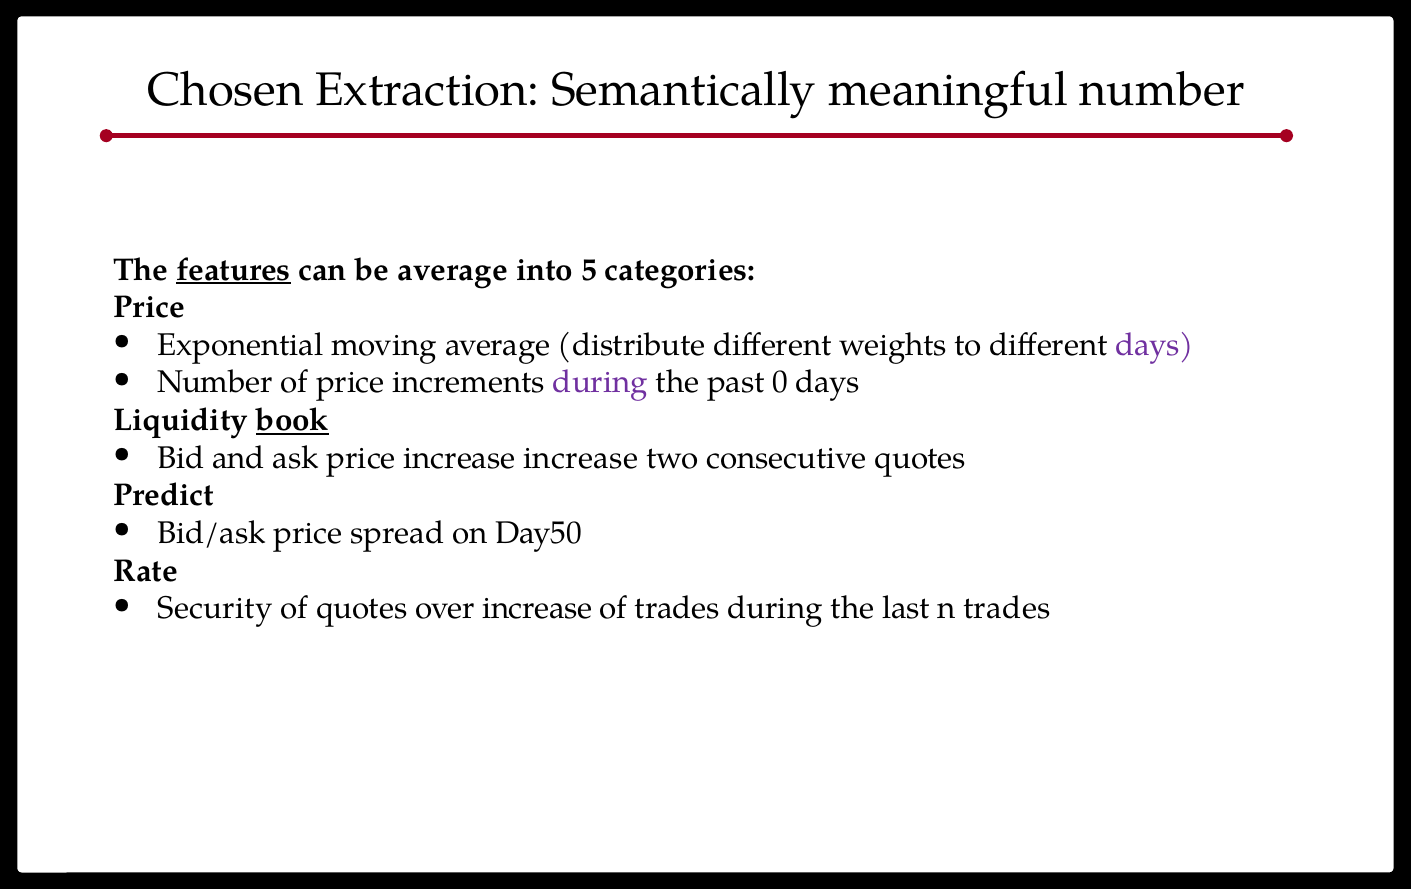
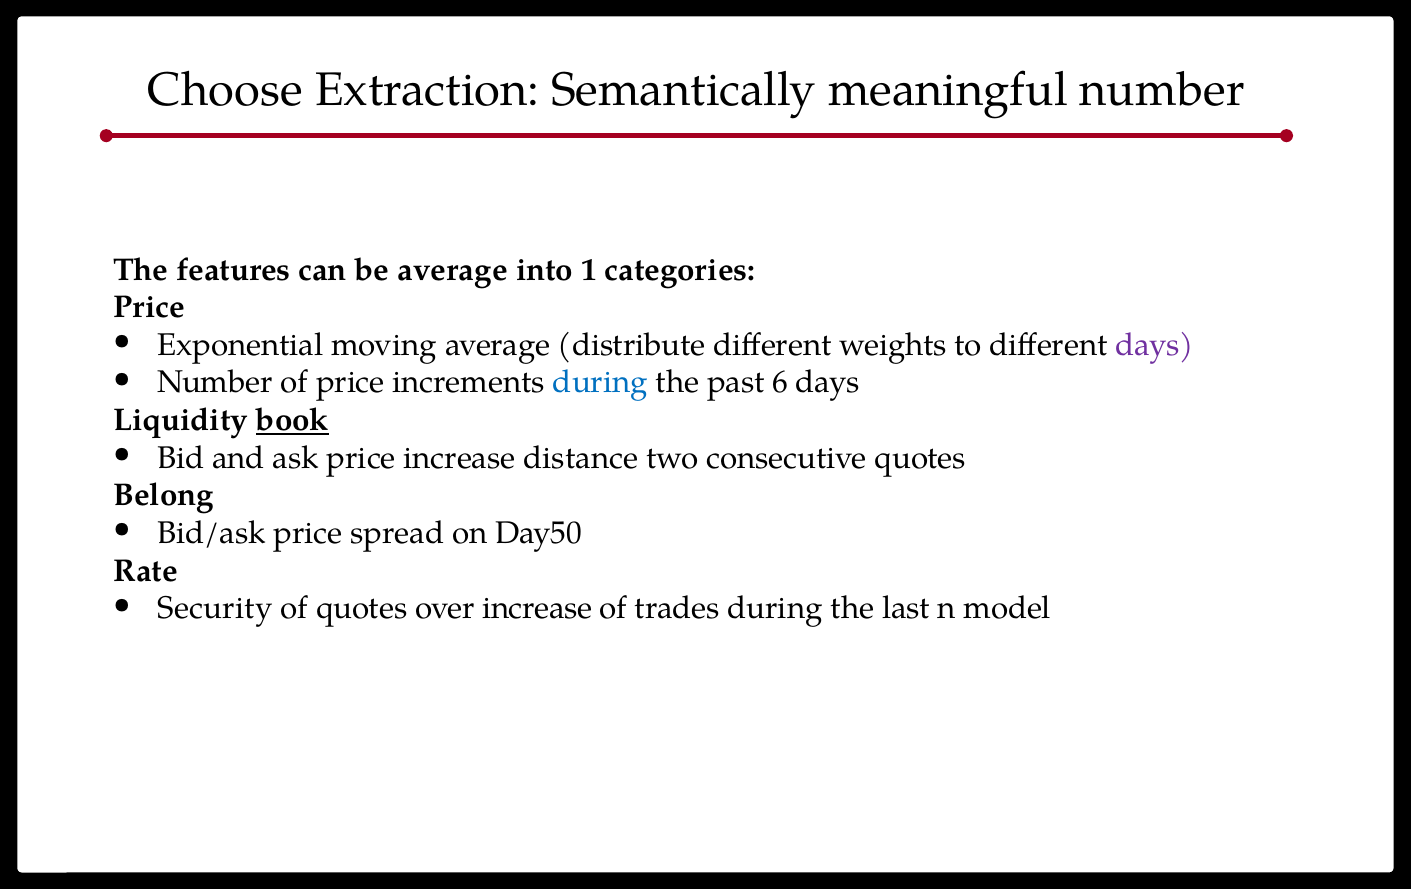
Chosen: Chosen -> Choose (225, 90)
features underline: present -> none (234, 270)
5: 5 -> 1 (589, 270)
during colour: purple -> blue (600, 383)
0: 0 -> 6 (780, 383)
increase increase: increase -> distance (581, 458)
Predict: Predict -> Belong (164, 495)
n trades: trades -> model (1007, 608)
